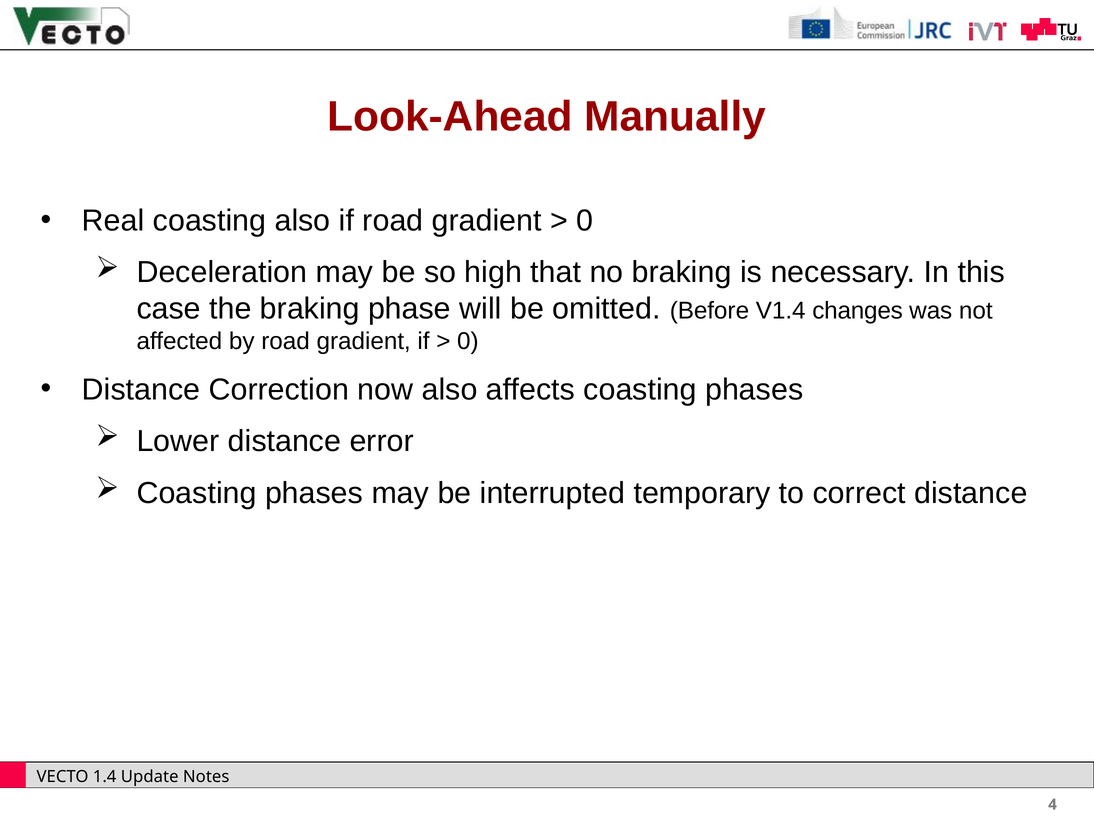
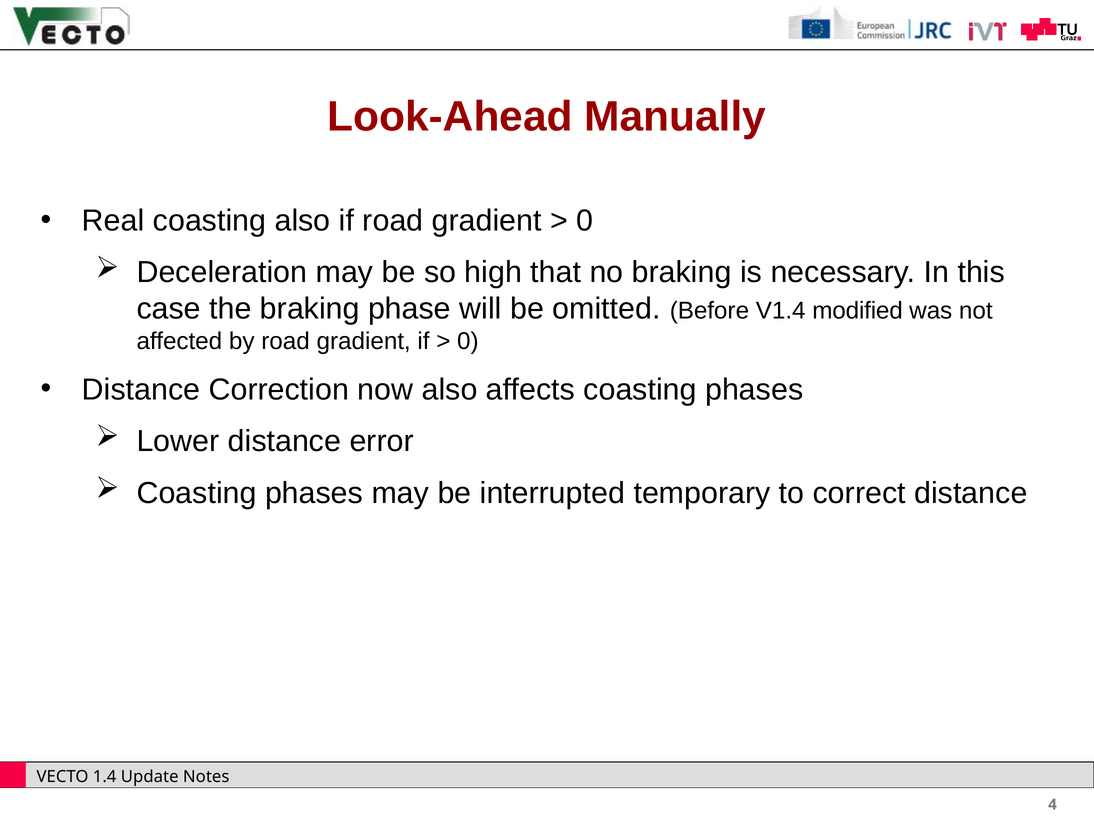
changes: changes -> modified (858, 311)
